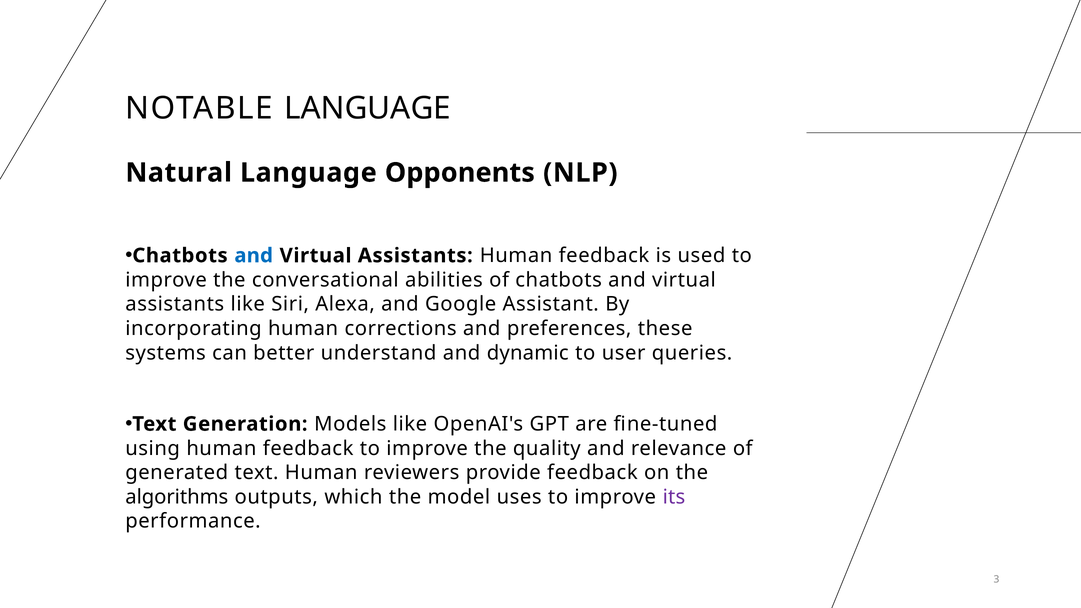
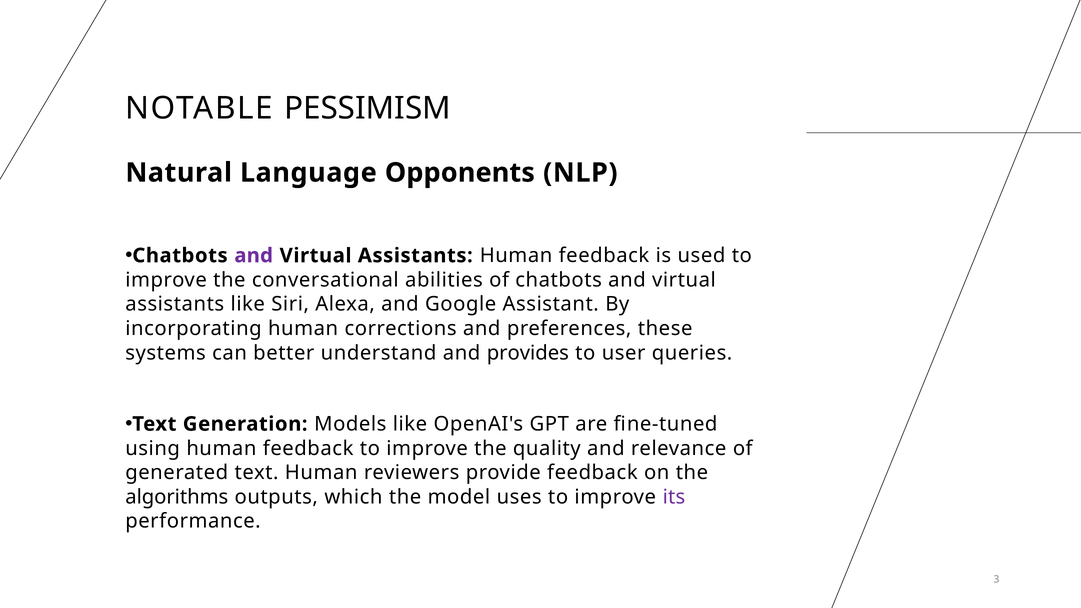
NOTABLE LANGUAGE: LANGUAGE -> PESSIMISM (368, 108)
and colour: blue -> purple (254, 256)
dynamic: dynamic -> provides (528, 353)
